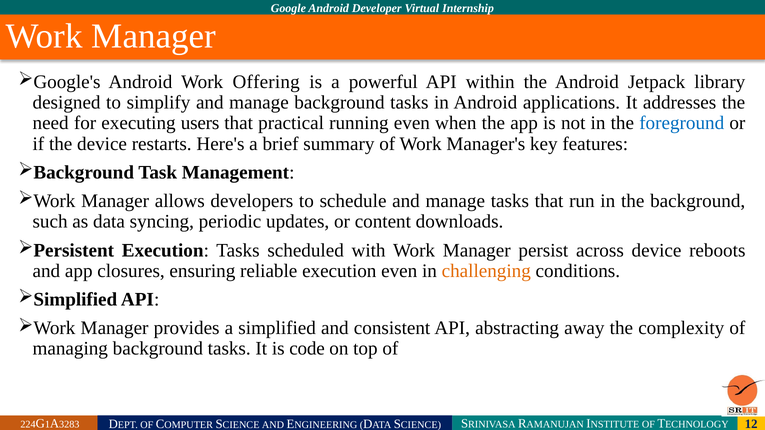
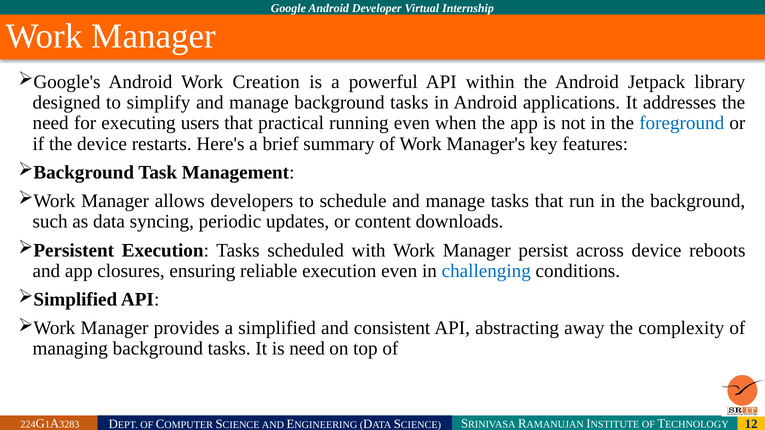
Offering: Offering -> Creation (266, 82)
challenging colour: orange -> blue (486, 271)
is code: code -> need (307, 349)
